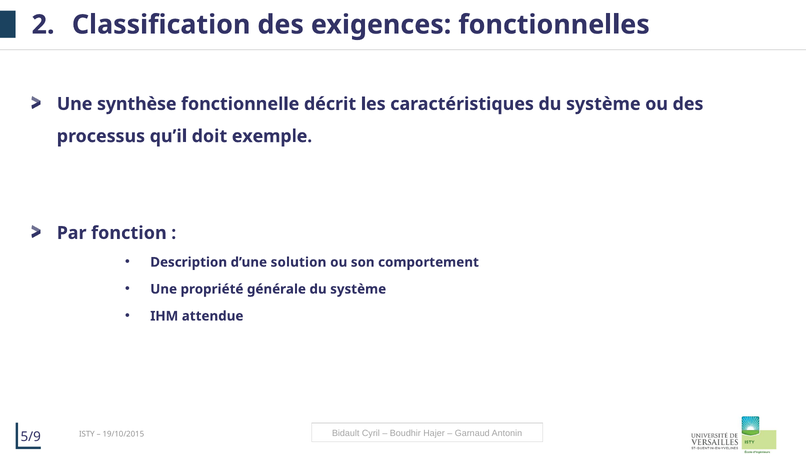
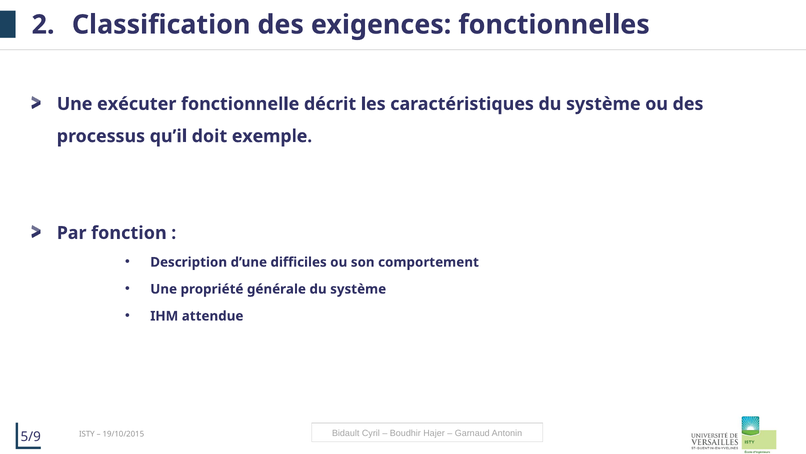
synthèse: synthèse -> exécuter (137, 104)
solution: solution -> difficiles (299, 262)
